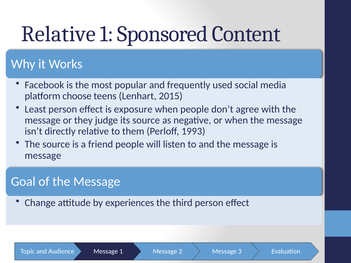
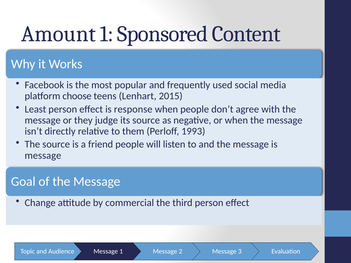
Relative: Relative -> Amount (58, 34)
exposure: exposure -> response (133, 109)
experiences: experiences -> commercial (130, 203)
